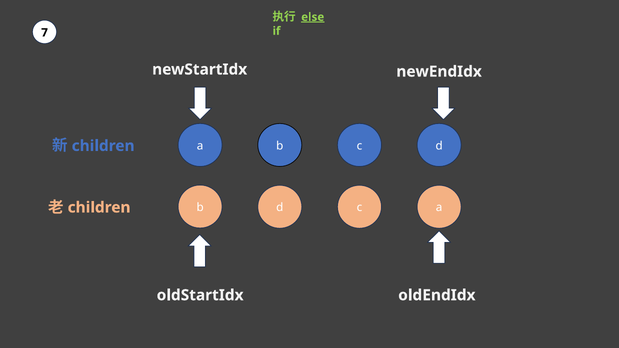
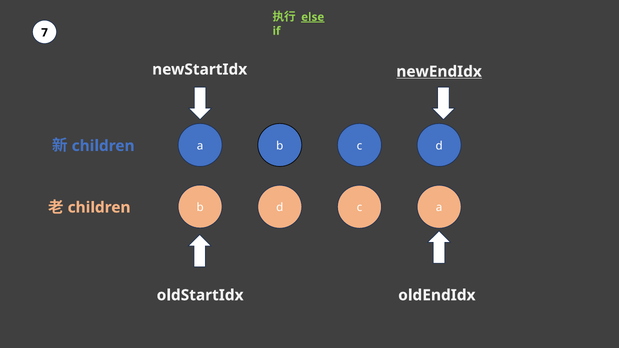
newEndIdx underline: none -> present (439, 72)
